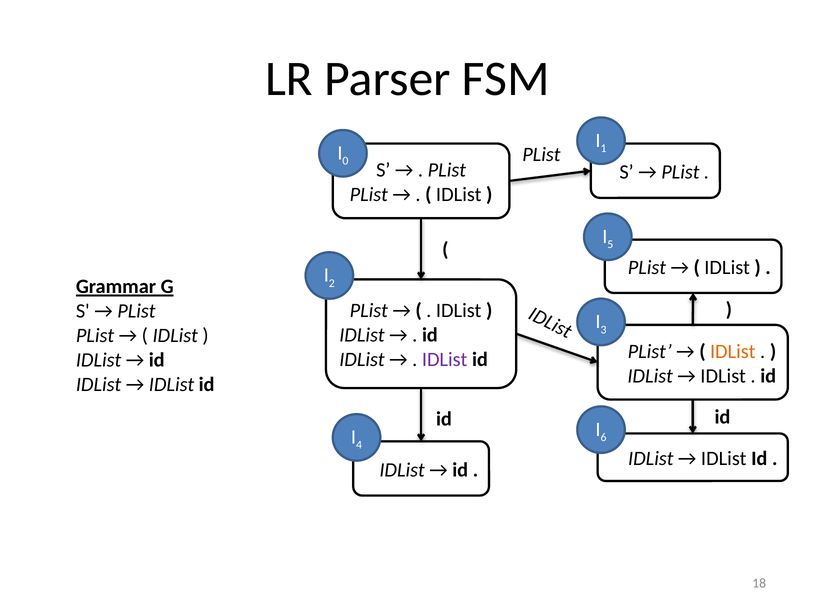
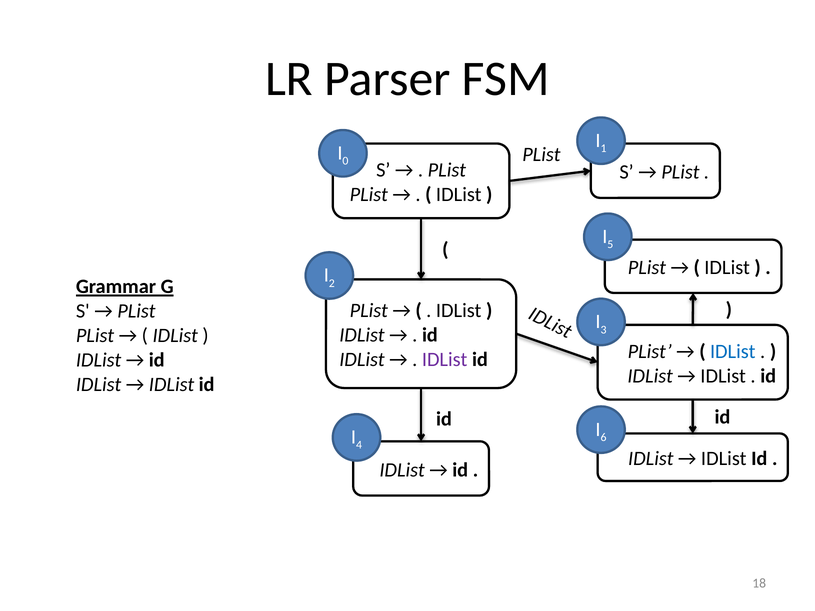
IDList colour: orange -> blue (733, 352)
